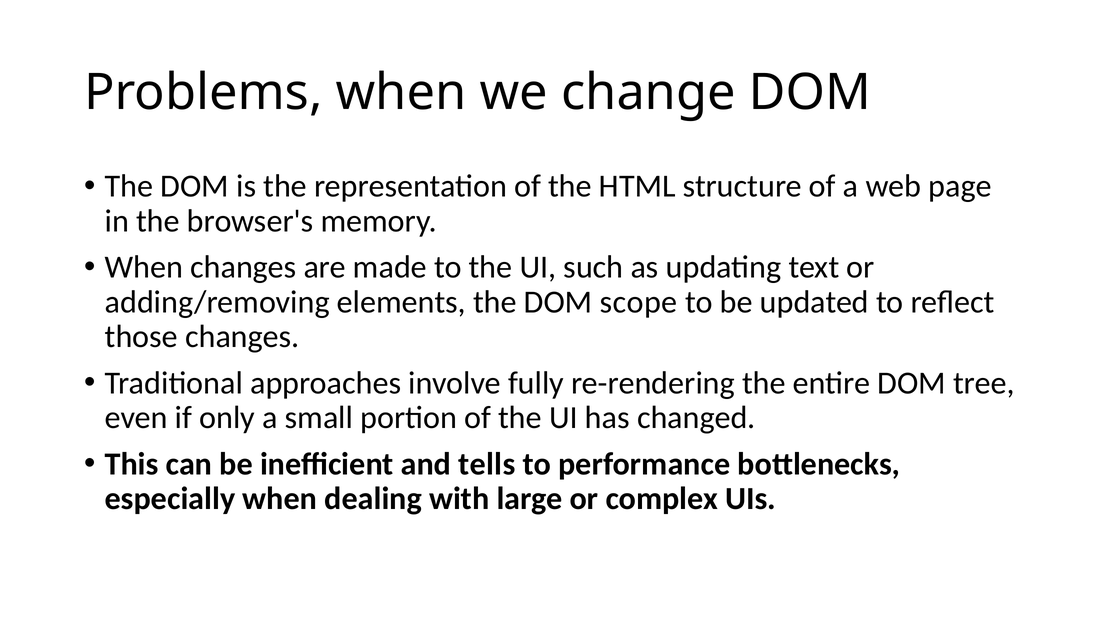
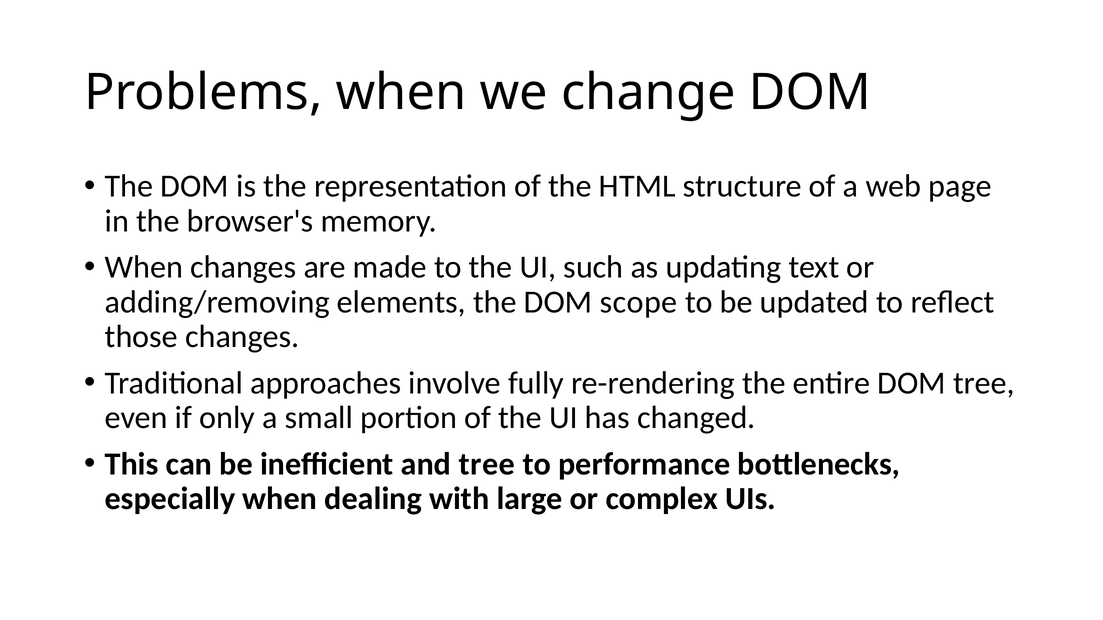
and tells: tells -> tree (487, 464)
